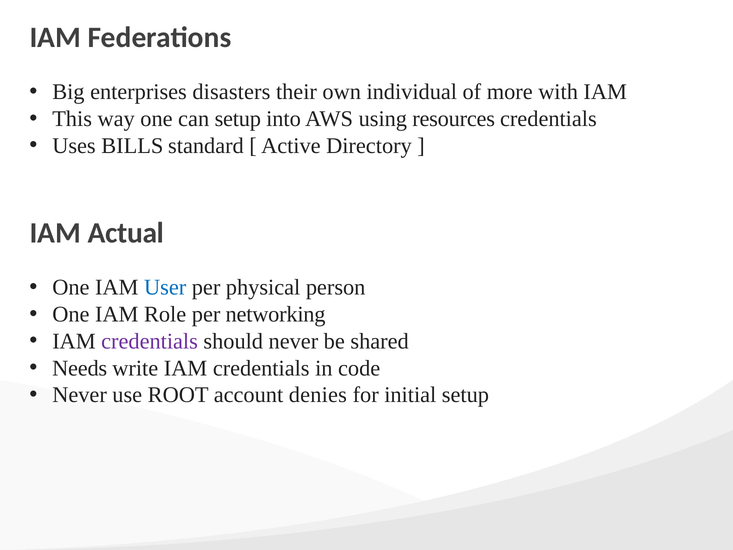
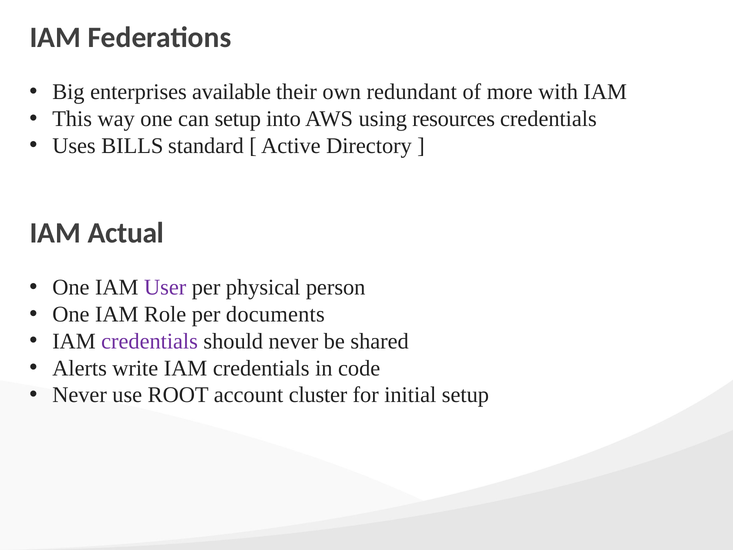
disasters: disasters -> available (232, 92)
individual: individual -> redundant (412, 92)
User colour: blue -> purple (165, 287)
networking: networking -> documents (275, 314)
Needs: Needs -> Alerts (80, 368)
denies: denies -> cluster (318, 395)
